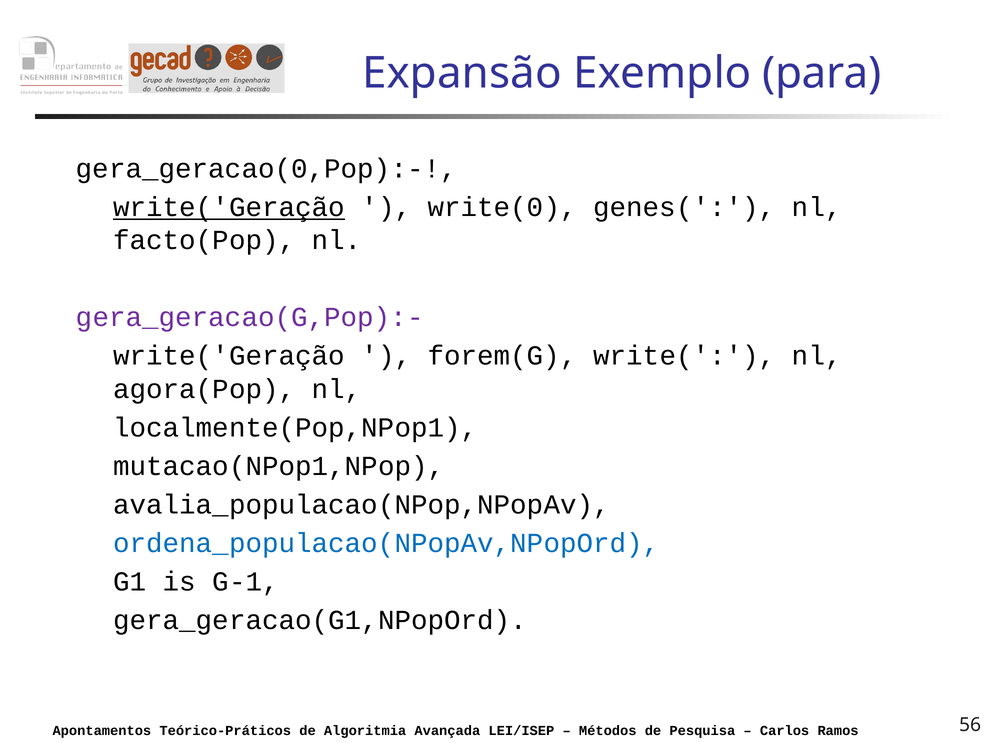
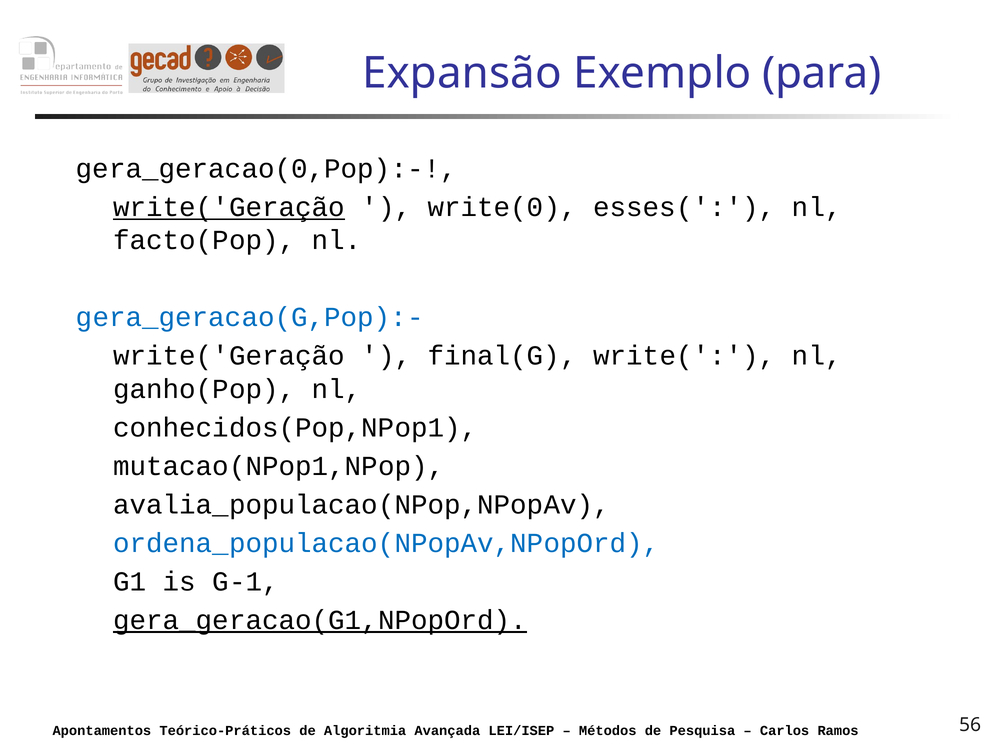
genes(: genes( -> esses( (684, 207)
gera_geracao(G,Pop):- colour: purple -> blue (250, 317)
forem(G: forem(G -> final(G (502, 356)
agora(Pop: agora(Pop -> ganho(Pop (204, 389)
localmente(Pop,NPop1: localmente(Pop,NPop1 -> conhecidos(Pop,NPop1 (295, 428)
gera_geracao(G1,NPopOrd underline: none -> present (320, 620)
